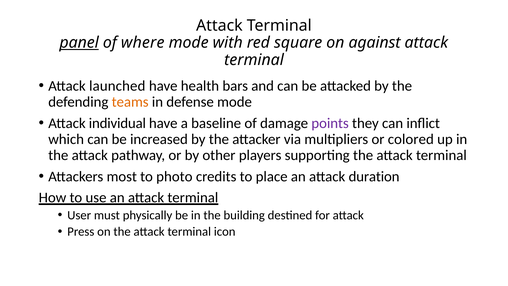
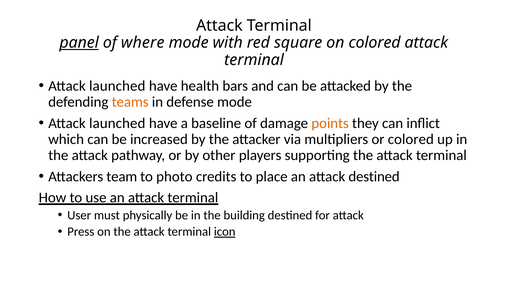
on against: against -> colored (375, 43)
individual: individual -> launched (117, 123)
points colour: purple -> orange (330, 123)
most: most -> team (122, 176)
attack duration: duration -> destined (374, 176)
icon underline: none -> present (225, 231)
